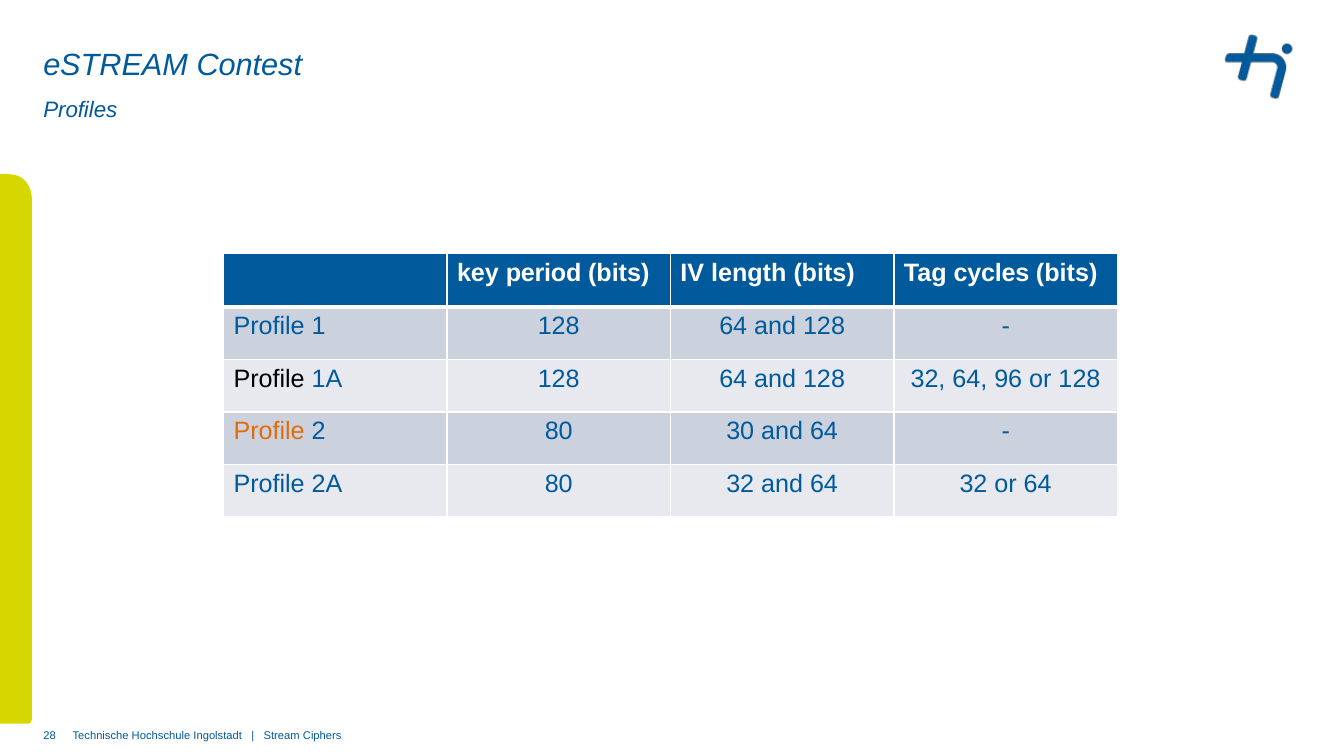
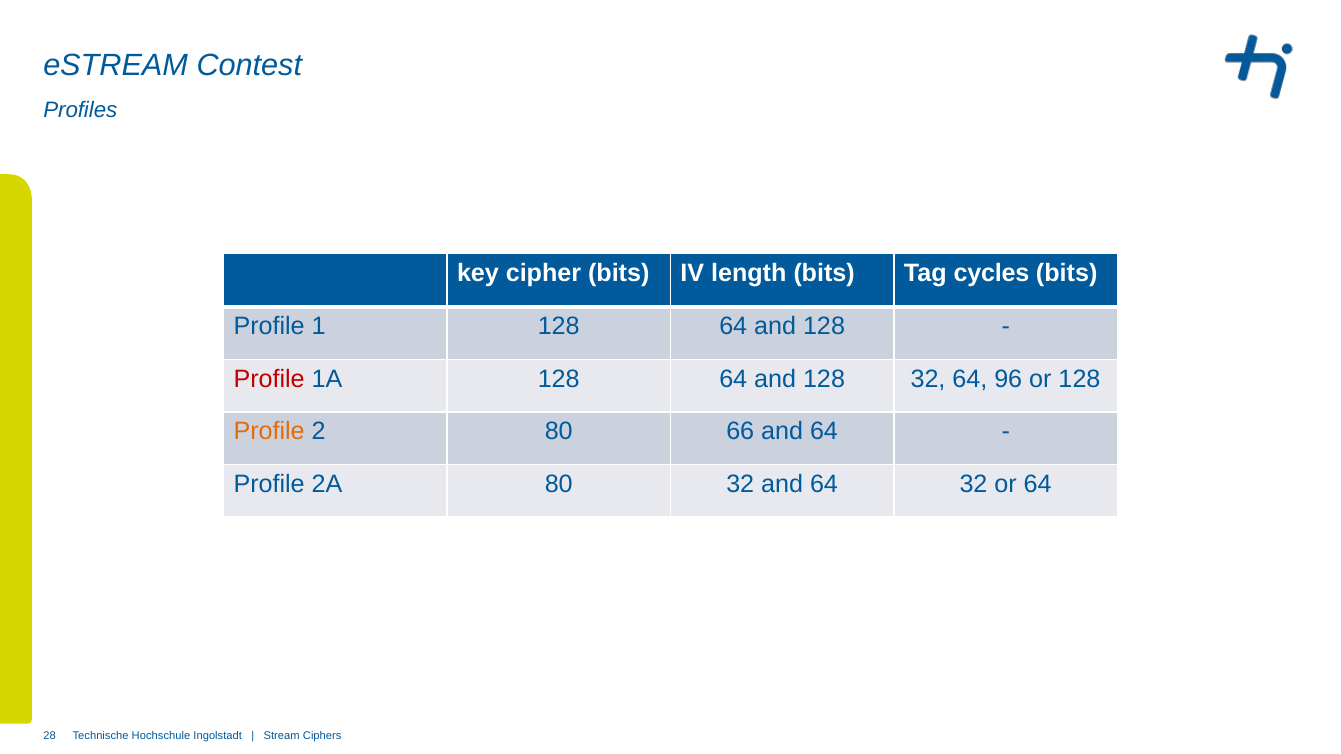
period: period -> cipher (543, 273)
Profile colour: black -> red (269, 379)
30: 30 -> 66 (740, 432)
